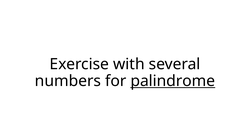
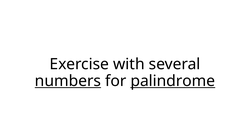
numbers underline: none -> present (68, 81)
